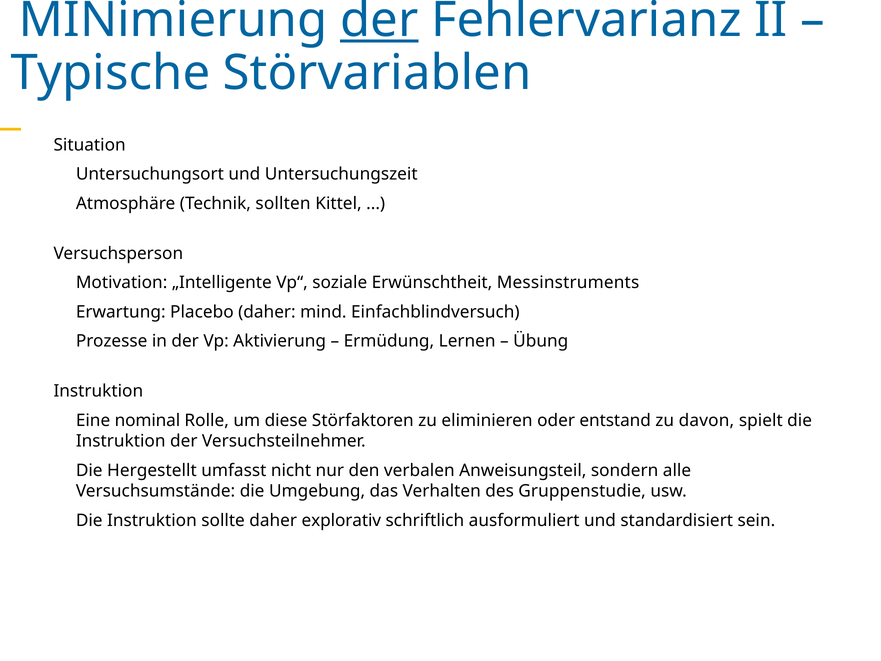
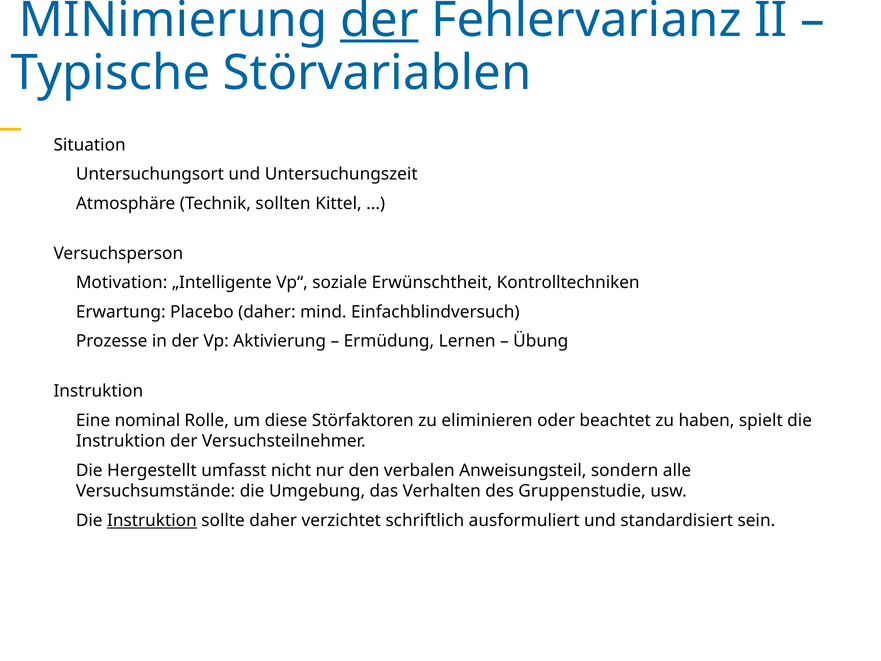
Messinstruments: Messinstruments -> Kontrolltechniken (568, 283)
entstand: entstand -> beachtet (615, 420)
davon: davon -> haben (707, 420)
Instruktion underline: none -> present (152, 520)
explorativ: explorativ -> verzichtet (341, 520)
